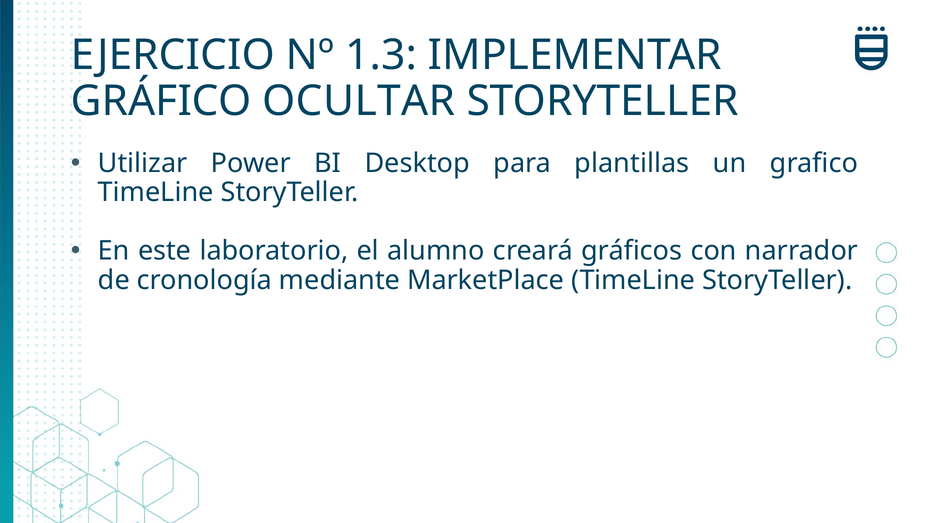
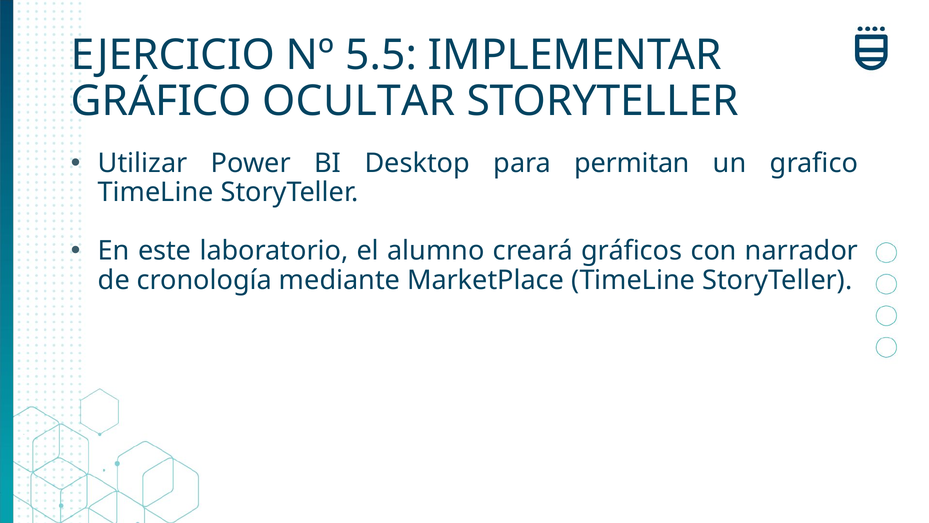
1.3: 1.3 -> 5.5 (381, 55)
plantillas: plantillas -> permitan (632, 163)
